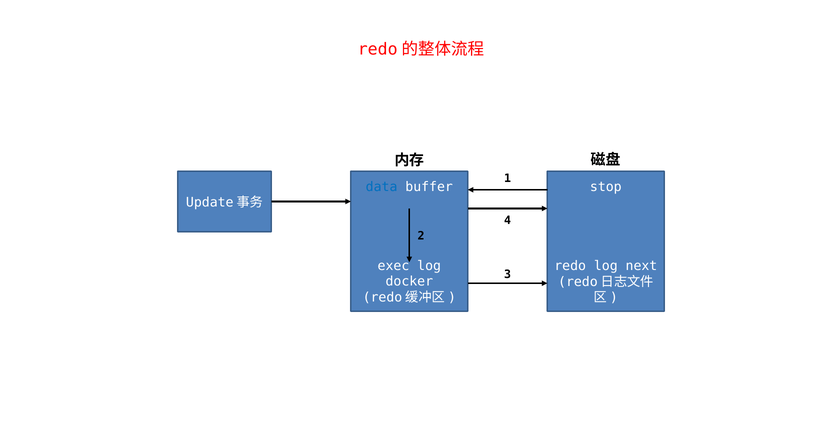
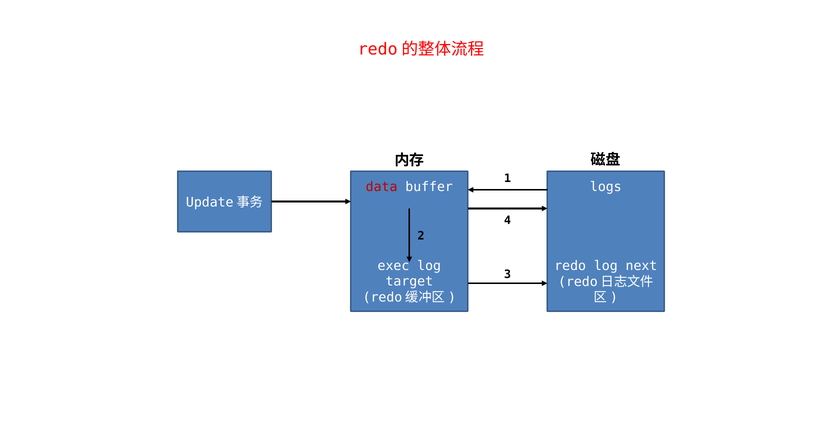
data colour: blue -> red (382, 187)
stop: stop -> logs (606, 187)
docker: docker -> target (409, 282)
